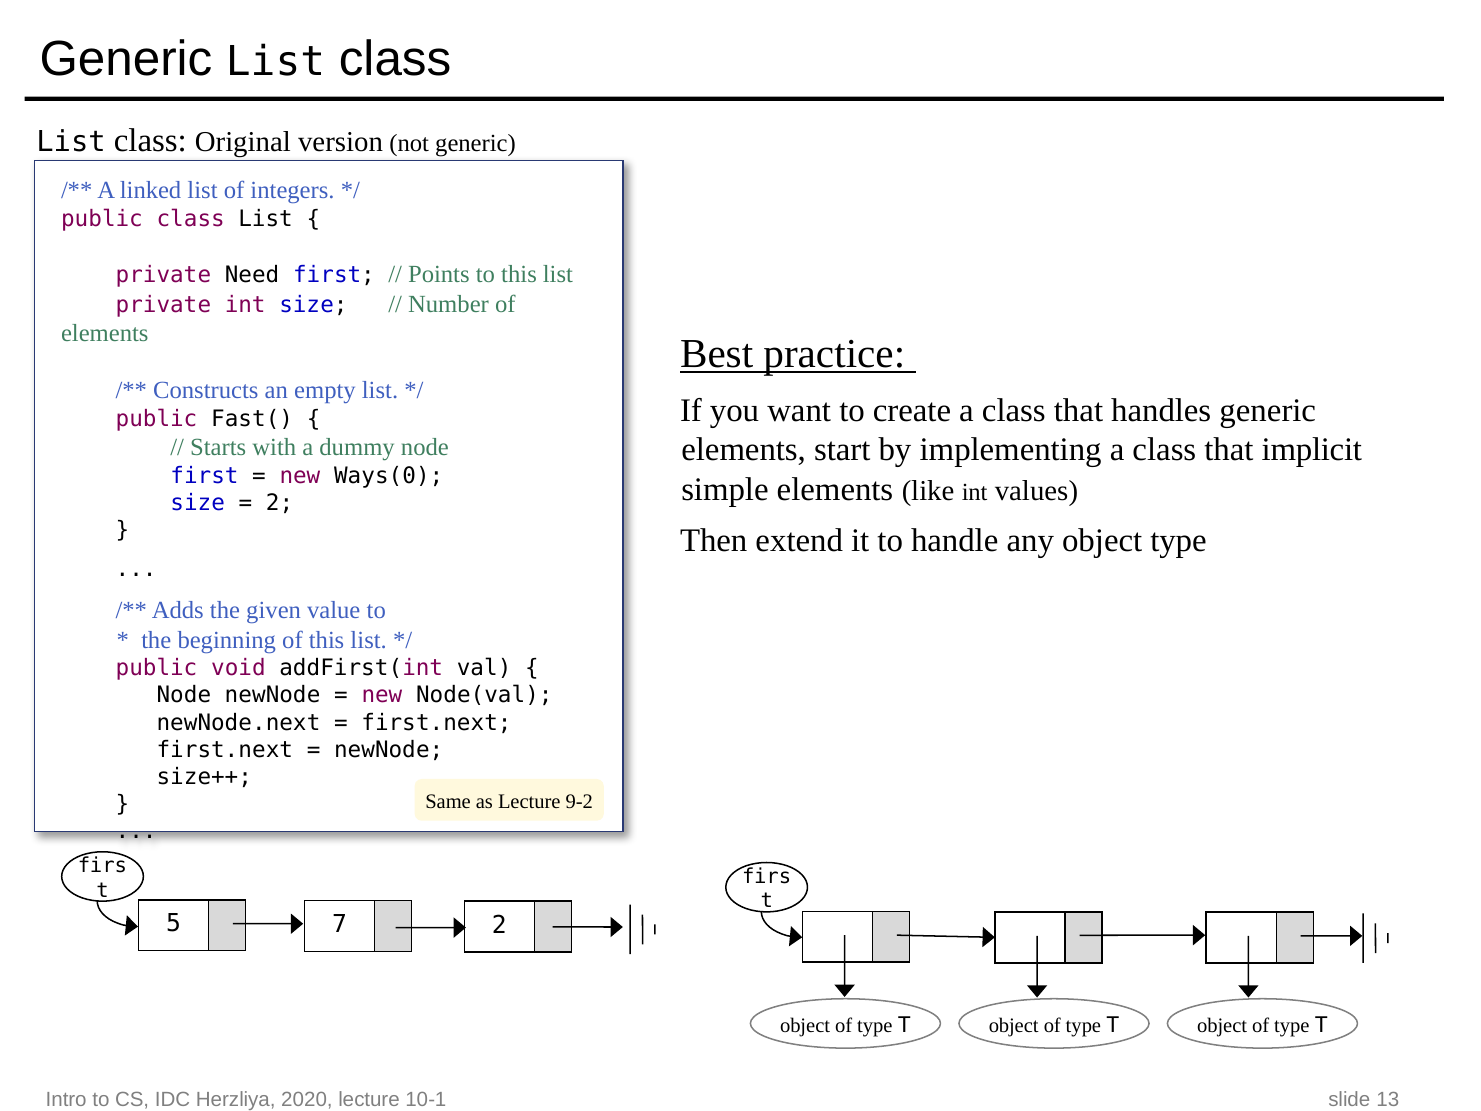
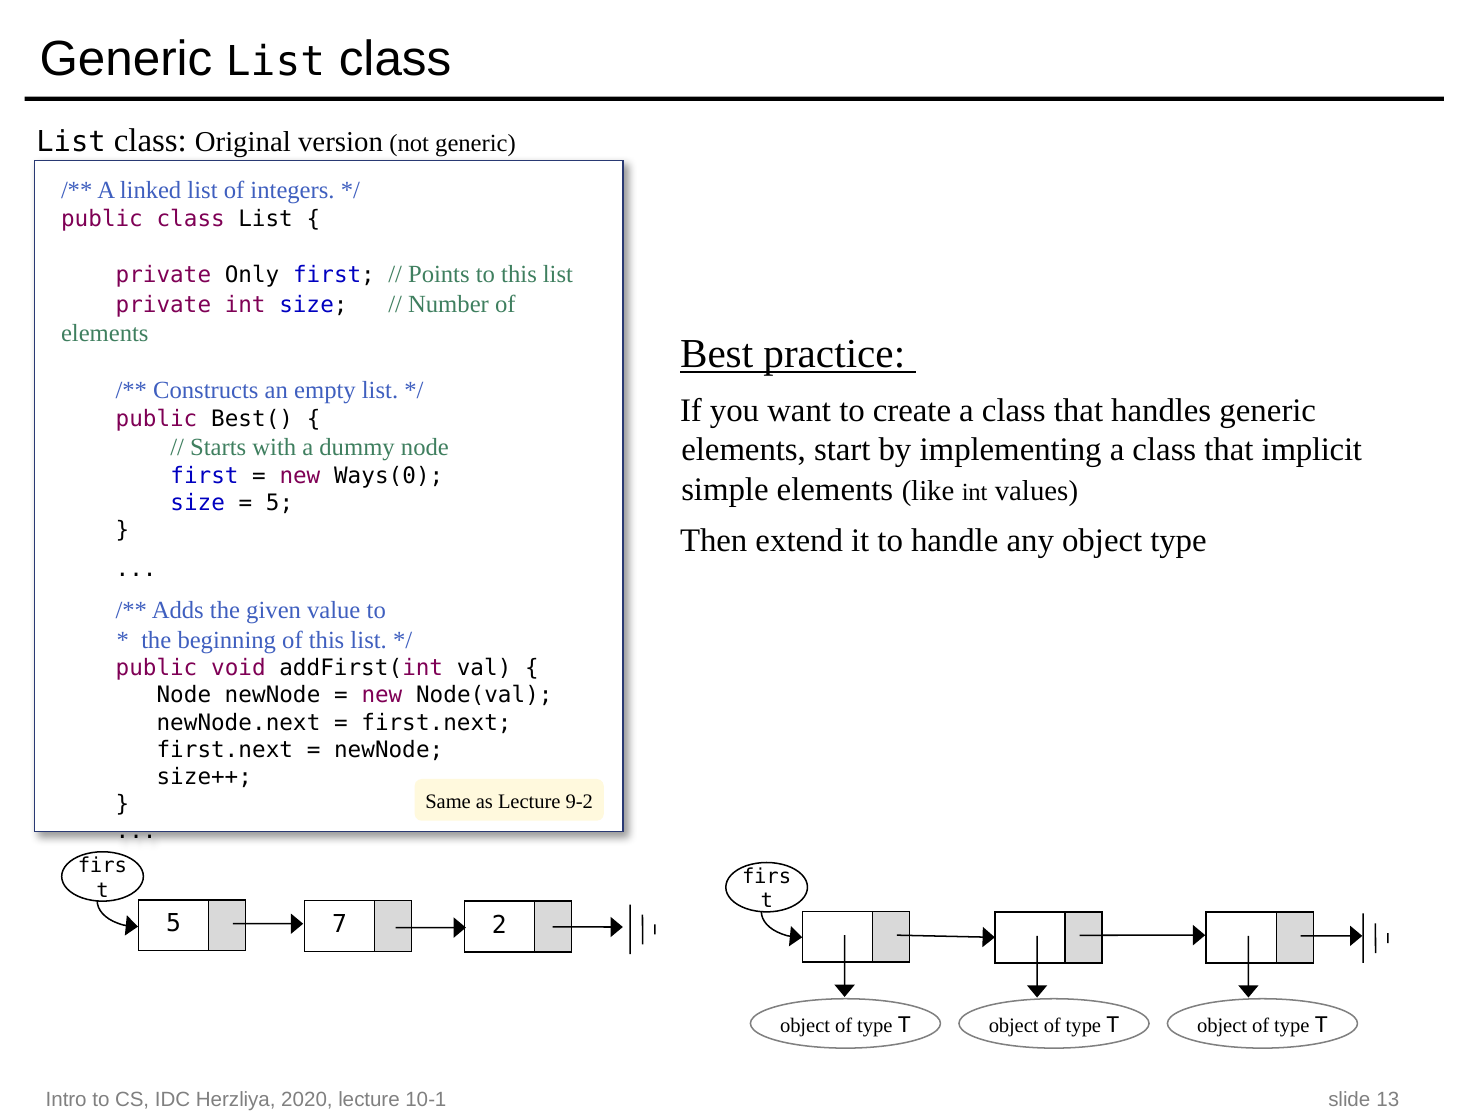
Need: Need -> Only (252, 275)
Fast(: Fast( -> Best( (252, 419)
2: 2 -> 5 (280, 503)
